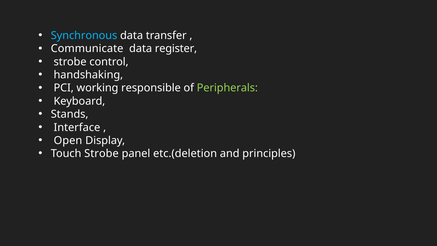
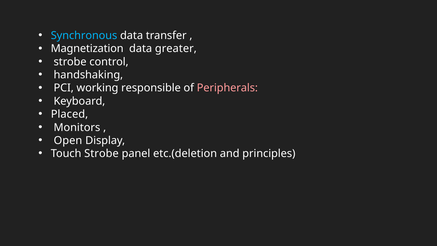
Communicate: Communicate -> Magnetization (87, 49)
register: register -> greater (176, 49)
Peripherals colour: light green -> pink (227, 88)
Stands: Stands -> Placed (69, 114)
Interface: Interface -> Monitors (77, 127)
